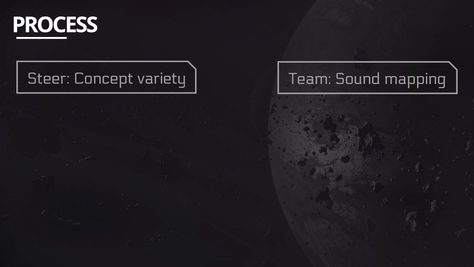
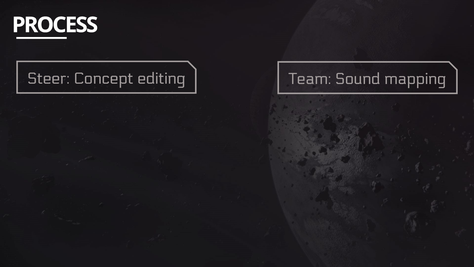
variety: variety -> editing (162, 79)
